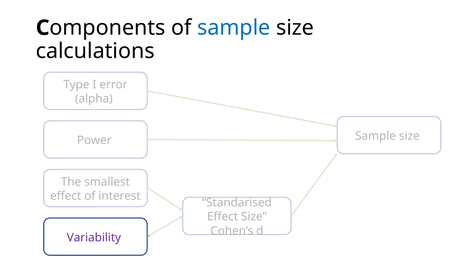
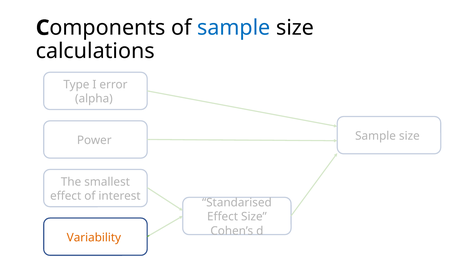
Variability colour: purple -> orange (94, 237)
